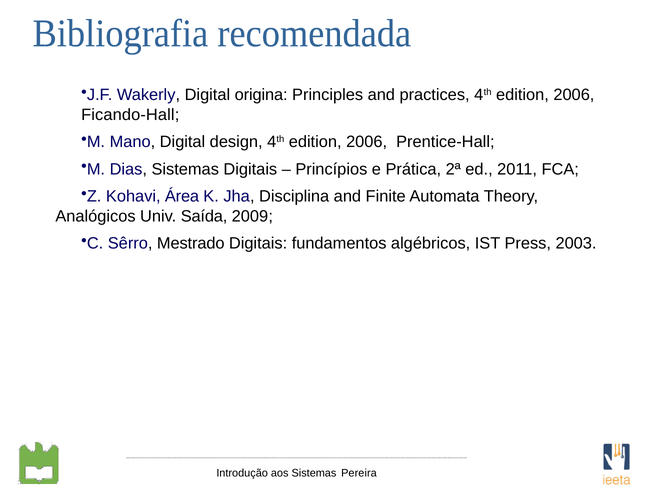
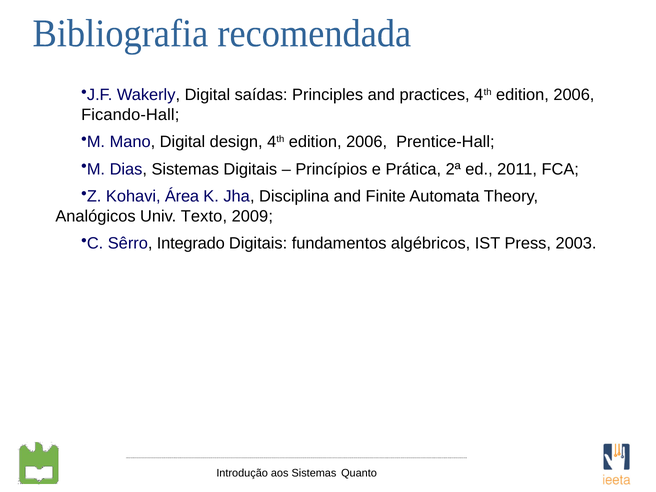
origina: origina -> saídas (261, 95)
Saída: Saída -> Texto (204, 216)
Mestrado: Mestrado -> Integrado (191, 244)
Pereira: Pereira -> Quanto (359, 473)
